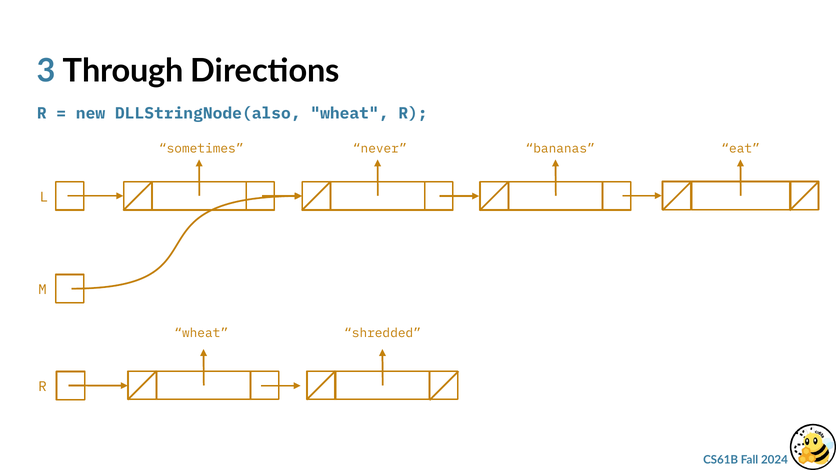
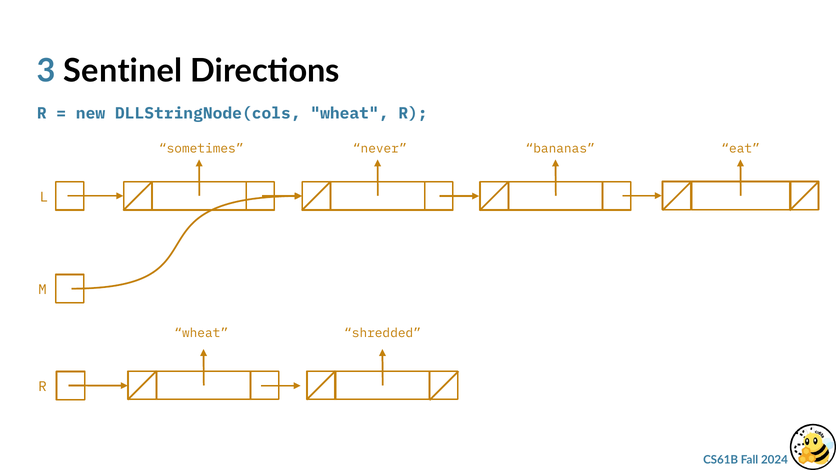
Through: Through -> Sentinel (123, 71)
DLLStringNode(also: DLLStringNode(also -> DLLStringNode(cols (208, 114)
